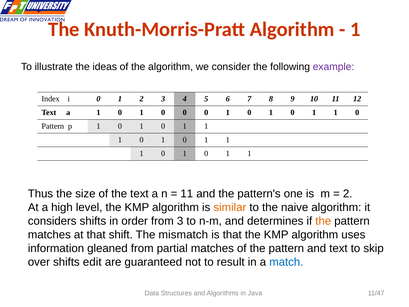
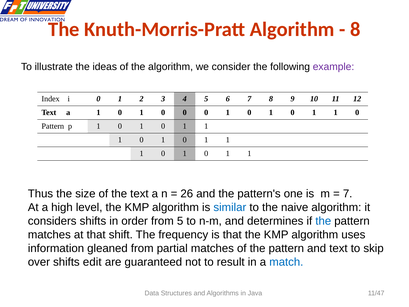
1: 1 -> 8 (355, 29)
11: 11 -> 26 (187, 194)
2: 2 -> 7 (348, 194)
similar colour: orange -> blue (230, 207)
from 3: 3 -> 5 (180, 221)
the colour: orange -> blue (323, 221)
mismatch: mismatch -> frequency (183, 235)
